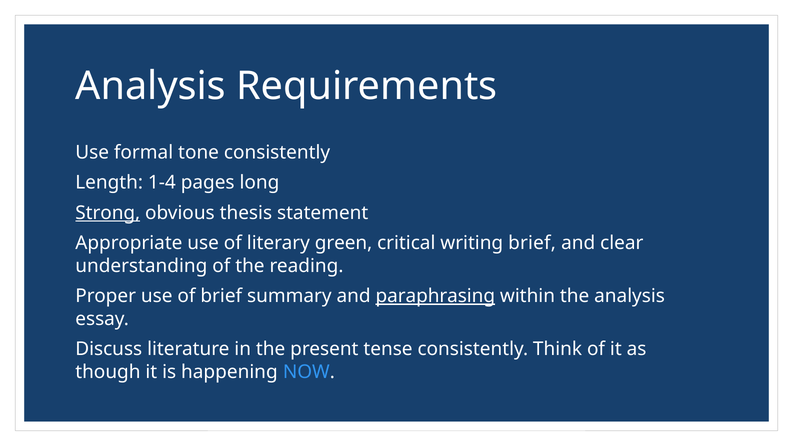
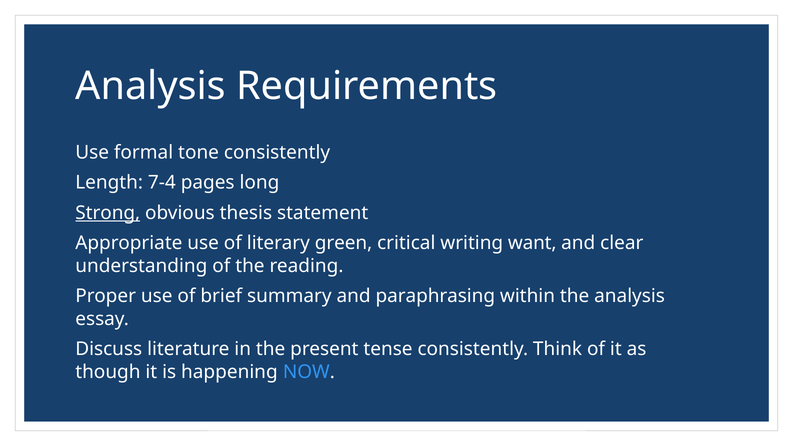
1-4: 1-4 -> 7-4 (162, 183)
writing brief: brief -> want (532, 243)
paraphrasing underline: present -> none (435, 296)
